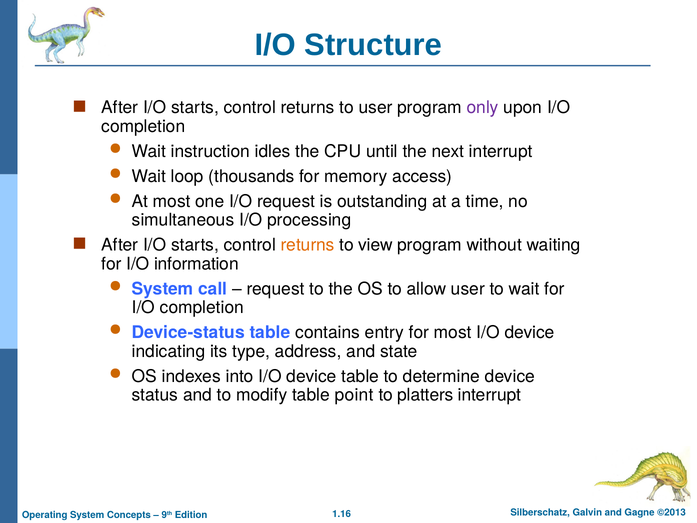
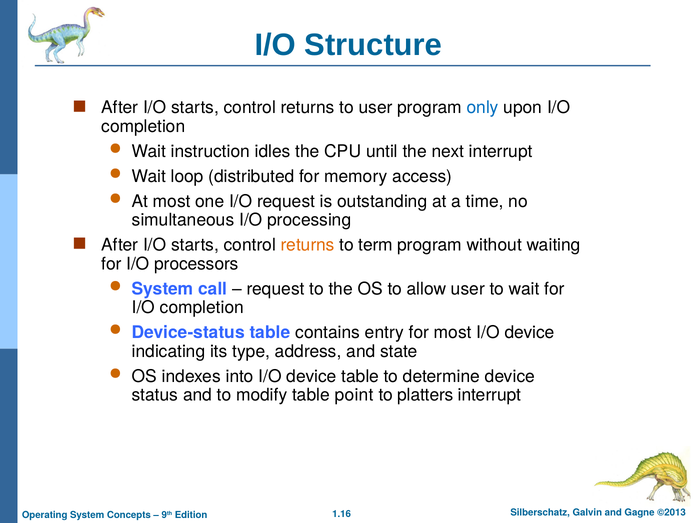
only colour: purple -> blue (483, 108)
thousands: thousands -> distributed (251, 176)
view: view -> term (376, 245)
information: information -> processors (196, 264)
